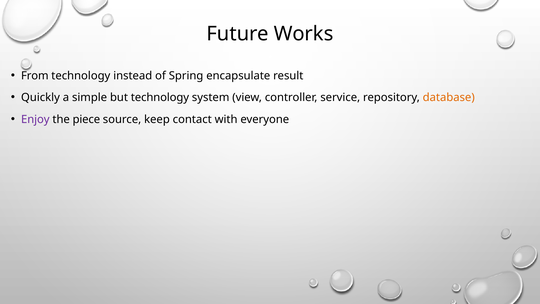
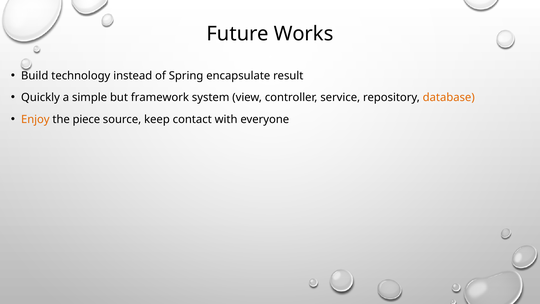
From: From -> Build (35, 76)
but technology: technology -> framework (160, 97)
Enjoy colour: purple -> orange (35, 119)
